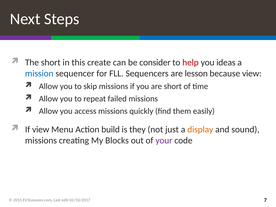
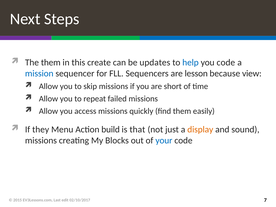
The short: short -> them (51, 62)
consider: consider -> updates (155, 62)
help colour: red -> blue (191, 62)
you ideas: ideas -> code (226, 62)
If view: view -> they (41, 129)
they: they -> that (137, 129)
your colour: purple -> blue (164, 140)
